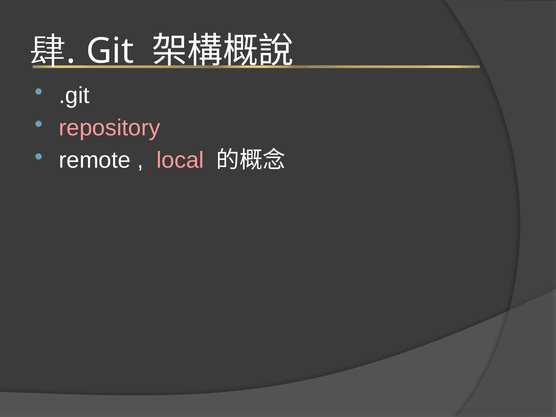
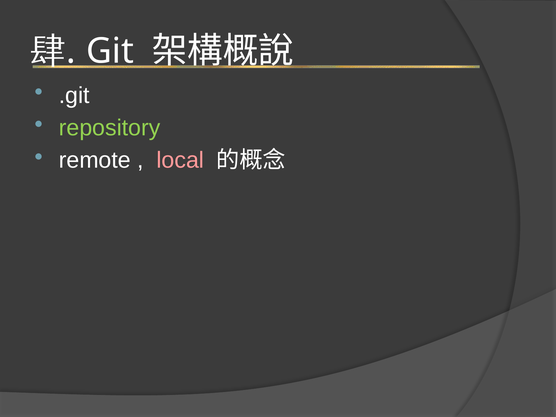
repository colour: pink -> light green (110, 128)
